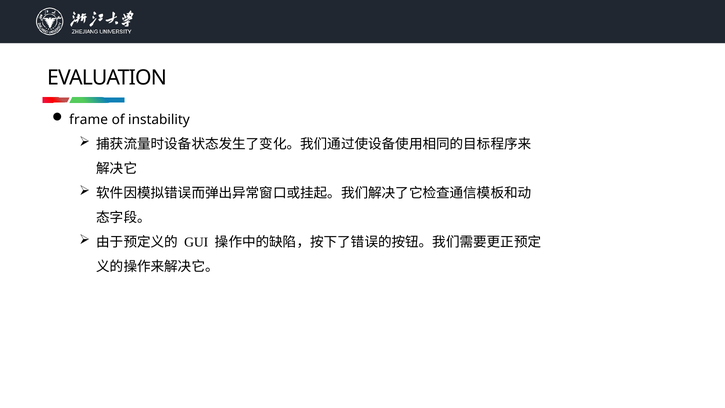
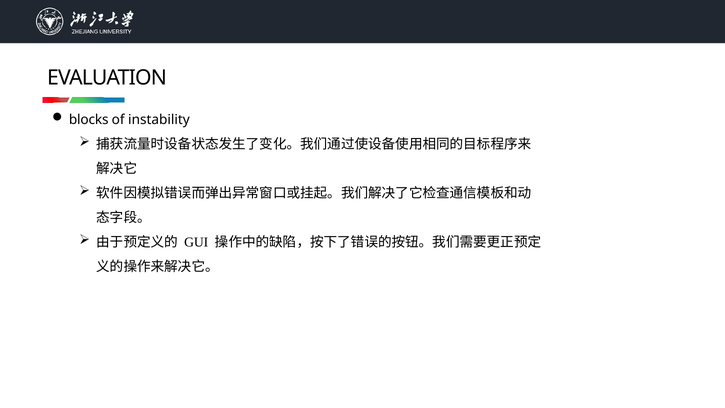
frame: frame -> blocks (89, 120)
